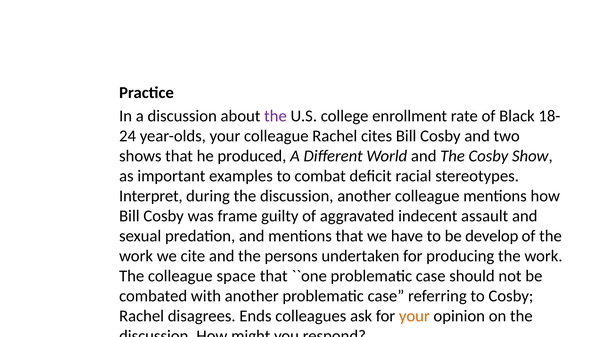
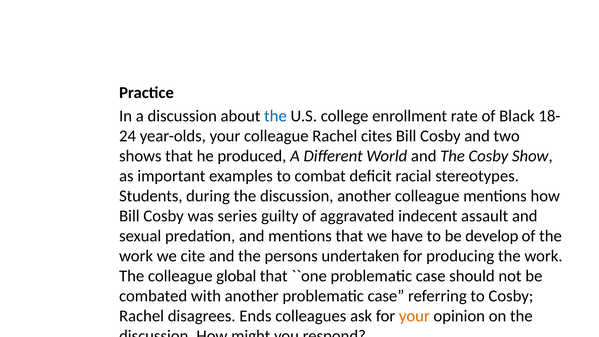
the colour: purple -> blue (275, 116)
Interpret: Interpret -> Students (151, 196)
frame: frame -> series (237, 216)
space: space -> global (236, 276)
